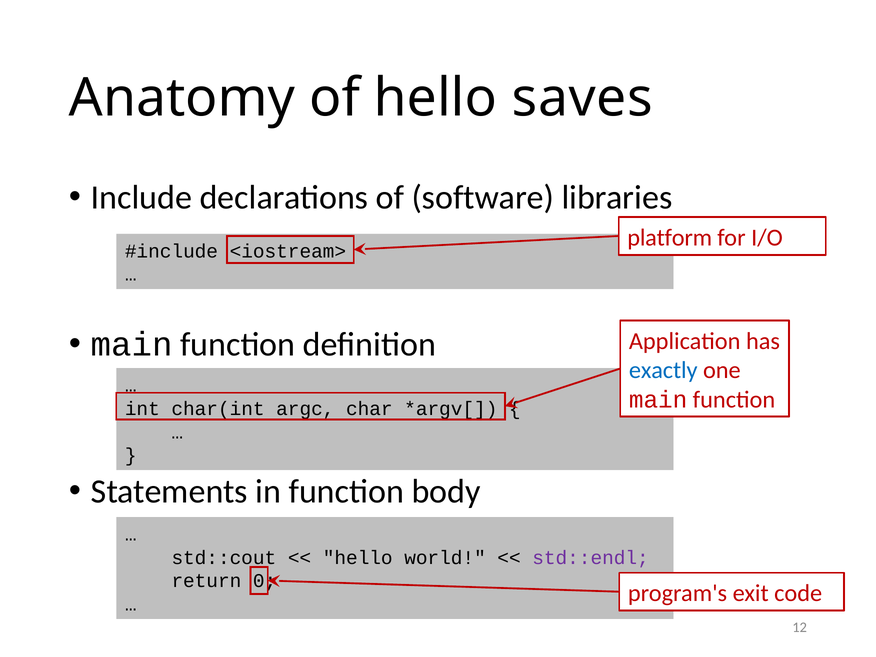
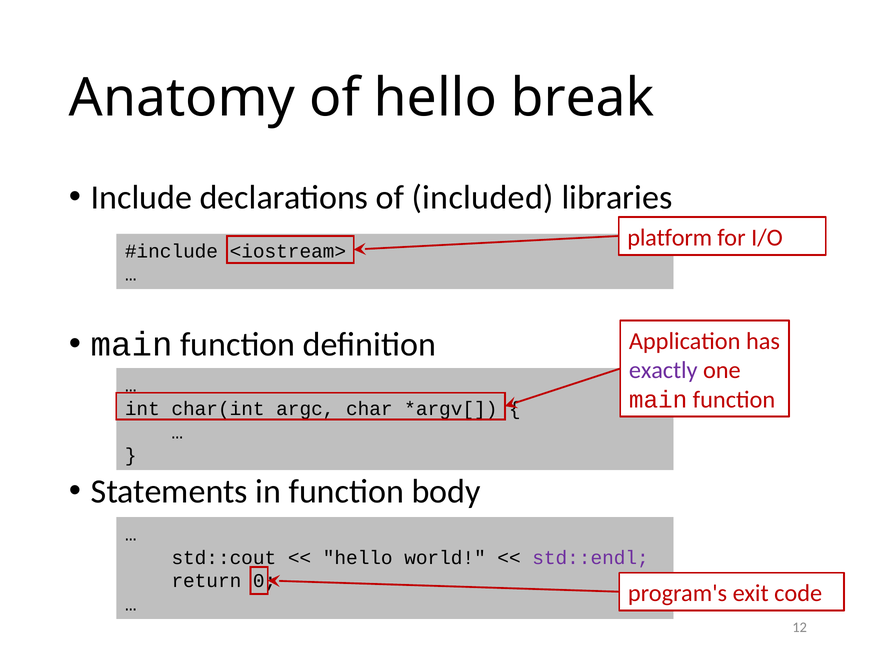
saves: saves -> break (583, 98)
software: software -> included (483, 197)
exactly colour: blue -> purple (663, 370)
